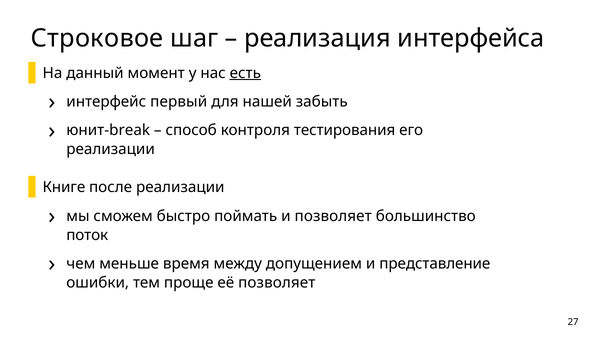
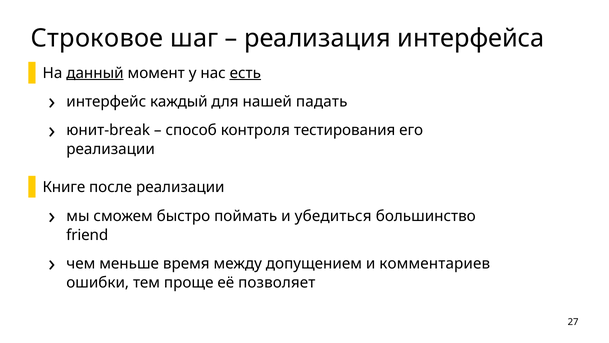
данный underline: none -> present (95, 73)
первый: первый -> каждый (179, 102)
забыть: забыть -> падать (322, 102)
и позволяет: позволяет -> убедиться (333, 216)
поток: поток -> friend (87, 235)
представление: представление -> комментариев (435, 263)
